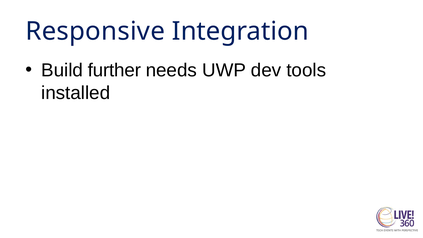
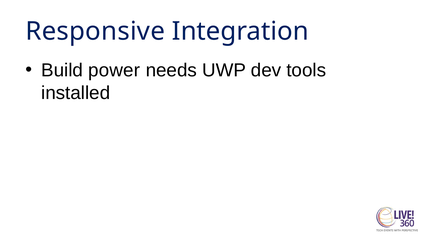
further: further -> power (114, 70)
